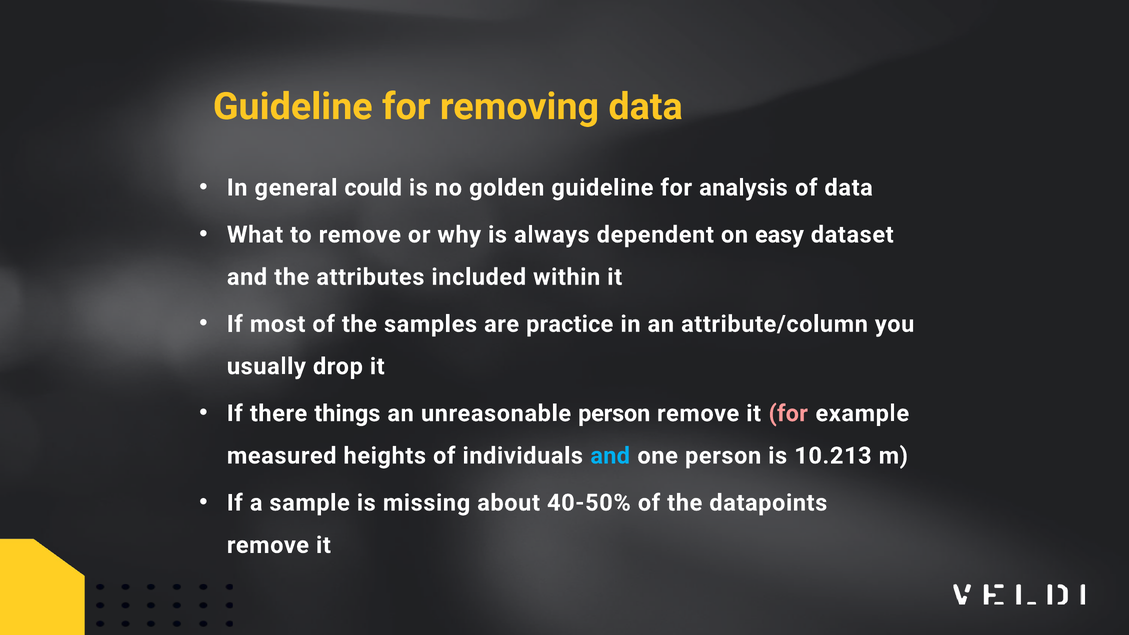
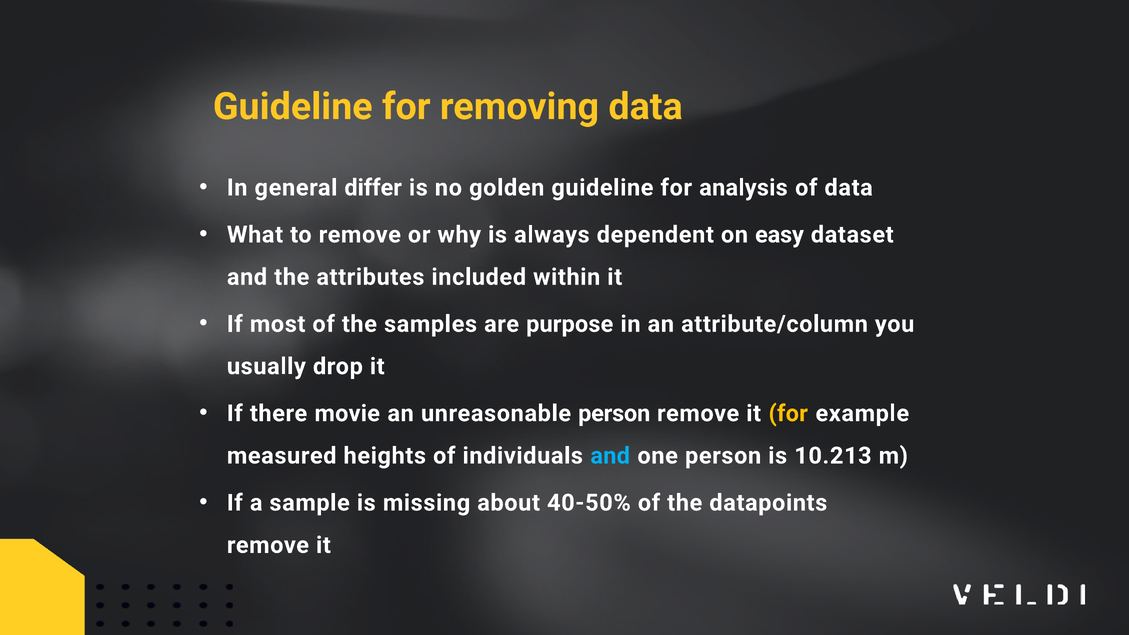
could: could -> differ (373, 188)
practice: practice -> purpose (570, 324)
things: things -> movie (347, 413)
for colour: pink -> yellow (788, 413)
